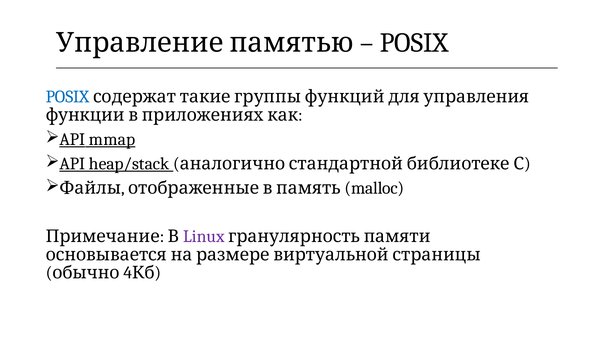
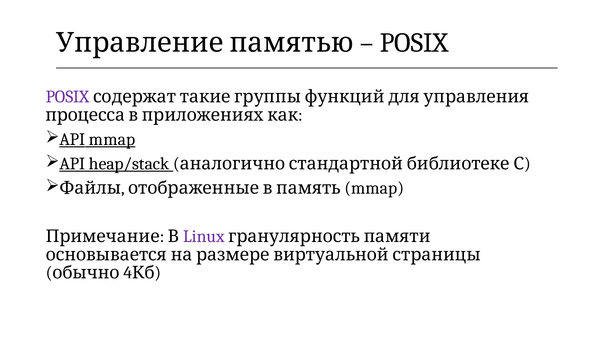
POSIX colour: blue -> purple (67, 97)
функции: функции -> процесса (85, 115)
malloc: malloc -> mmap (374, 188)
